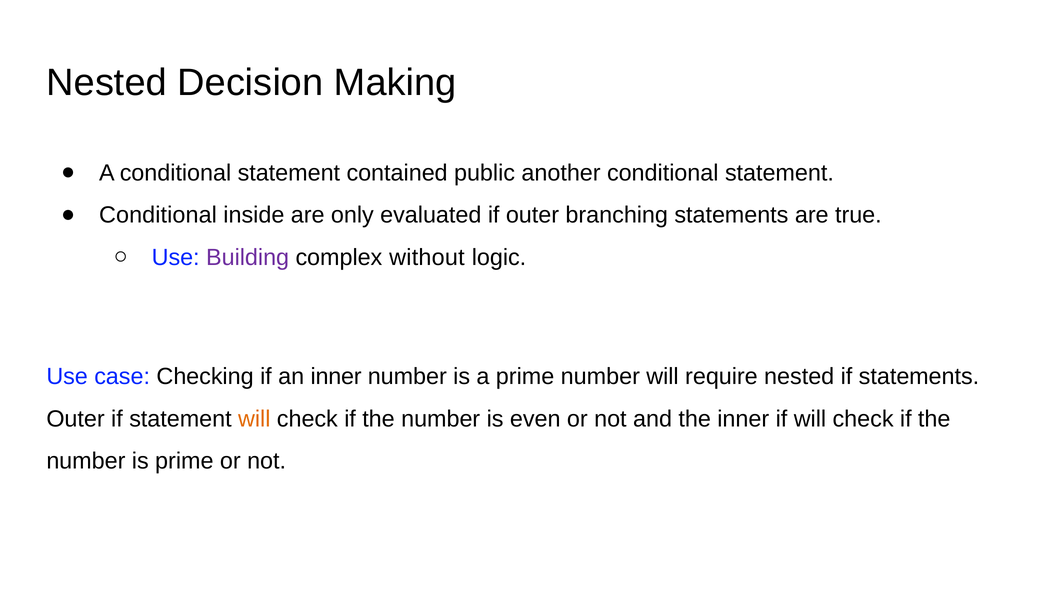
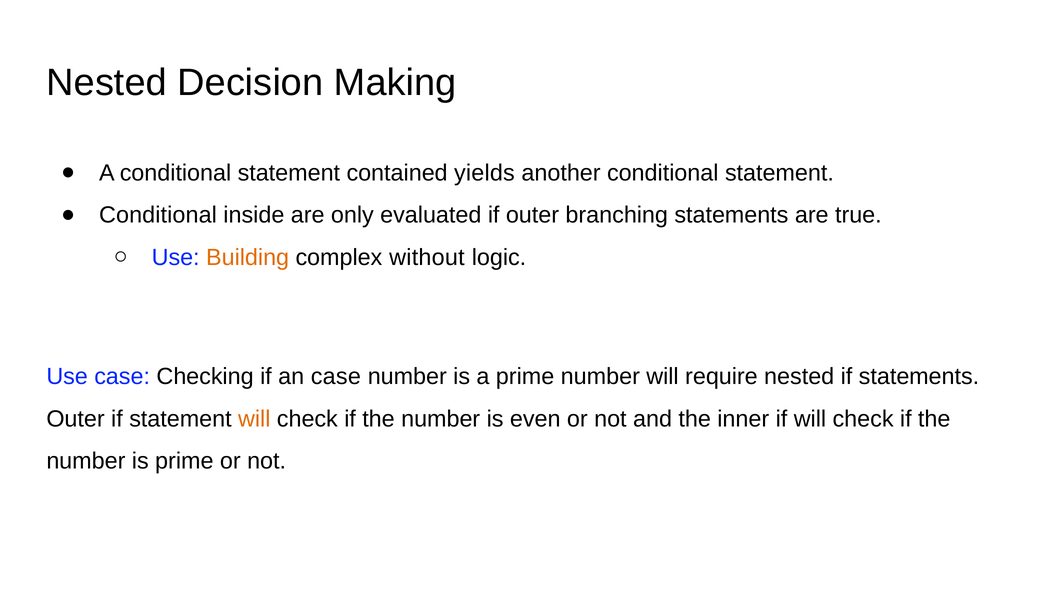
public: public -> yields (484, 173)
Building colour: purple -> orange (248, 257)
an inner: inner -> case (336, 376)
